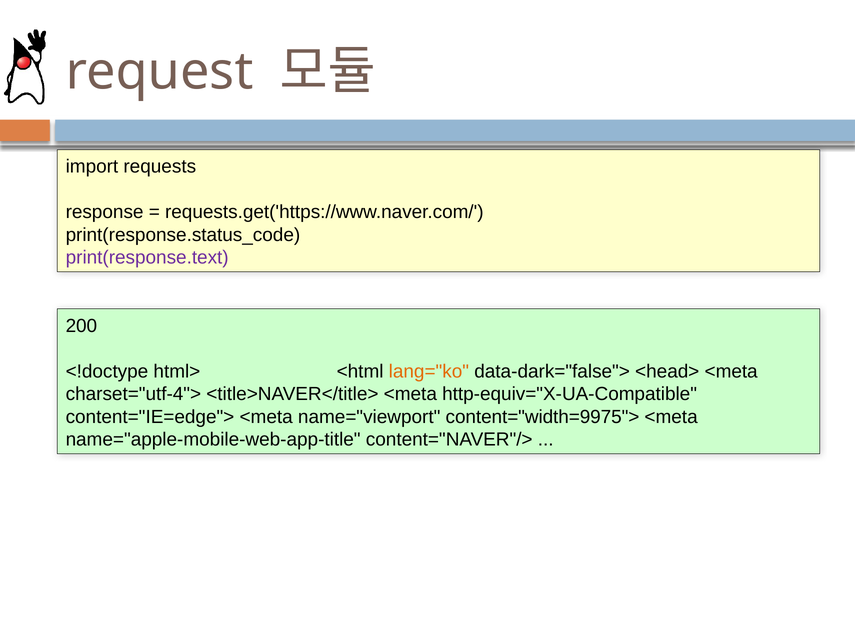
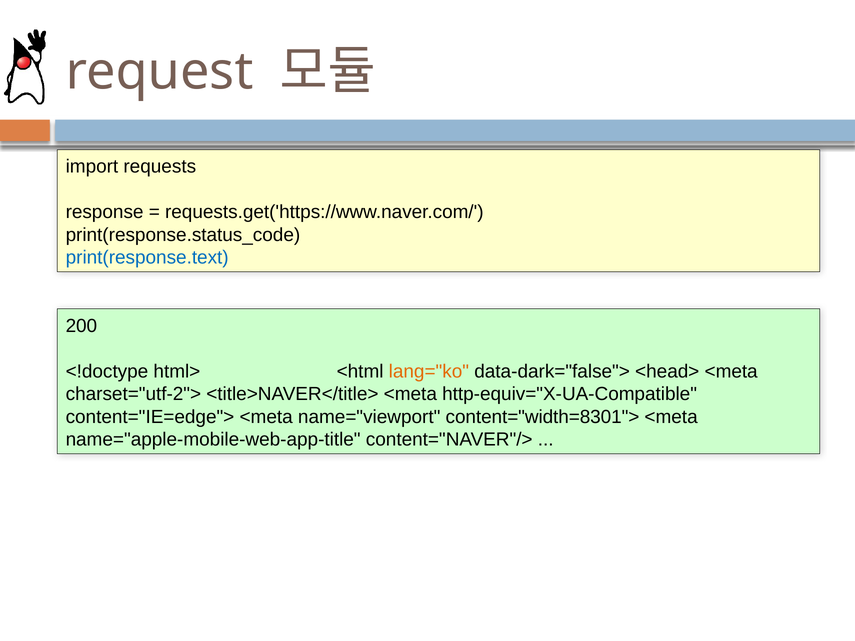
print(response.text colour: purple -> blue (147, 258)
charset="utf-4">: charset="utf-4"> -> charset="utf-2"> (133, 394)
content="width=9975">: content="width=9975"> -> content="width=8301"> (542, 417)
